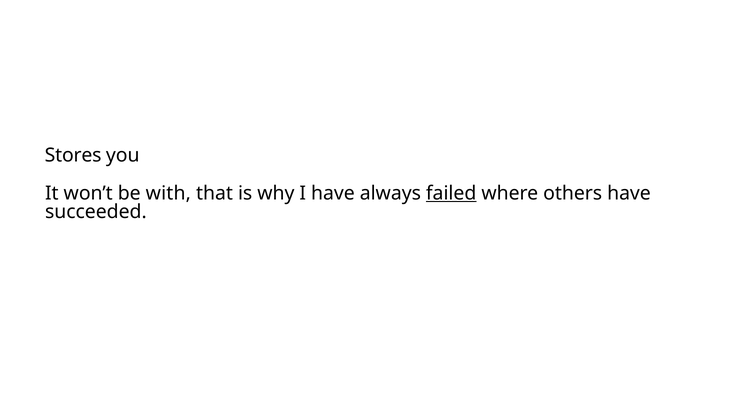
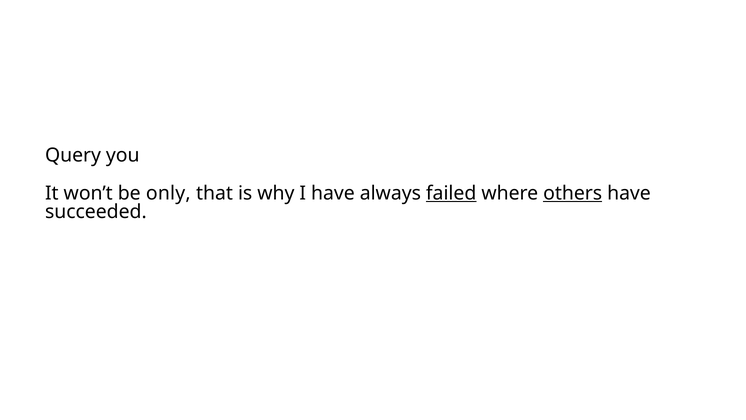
Stores: Stores -> Query (73, 155)
with: with -> only (168, 193)
others underline: none -> present (573, 193)
